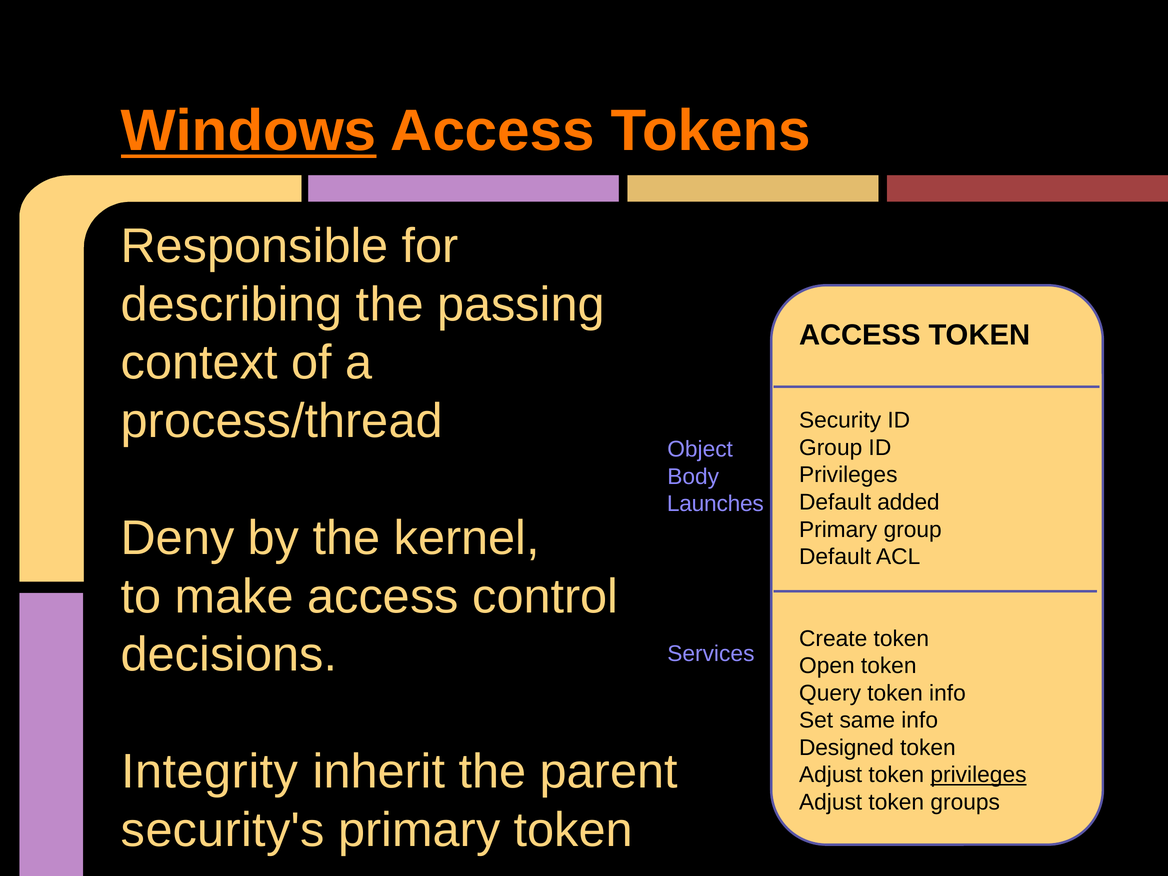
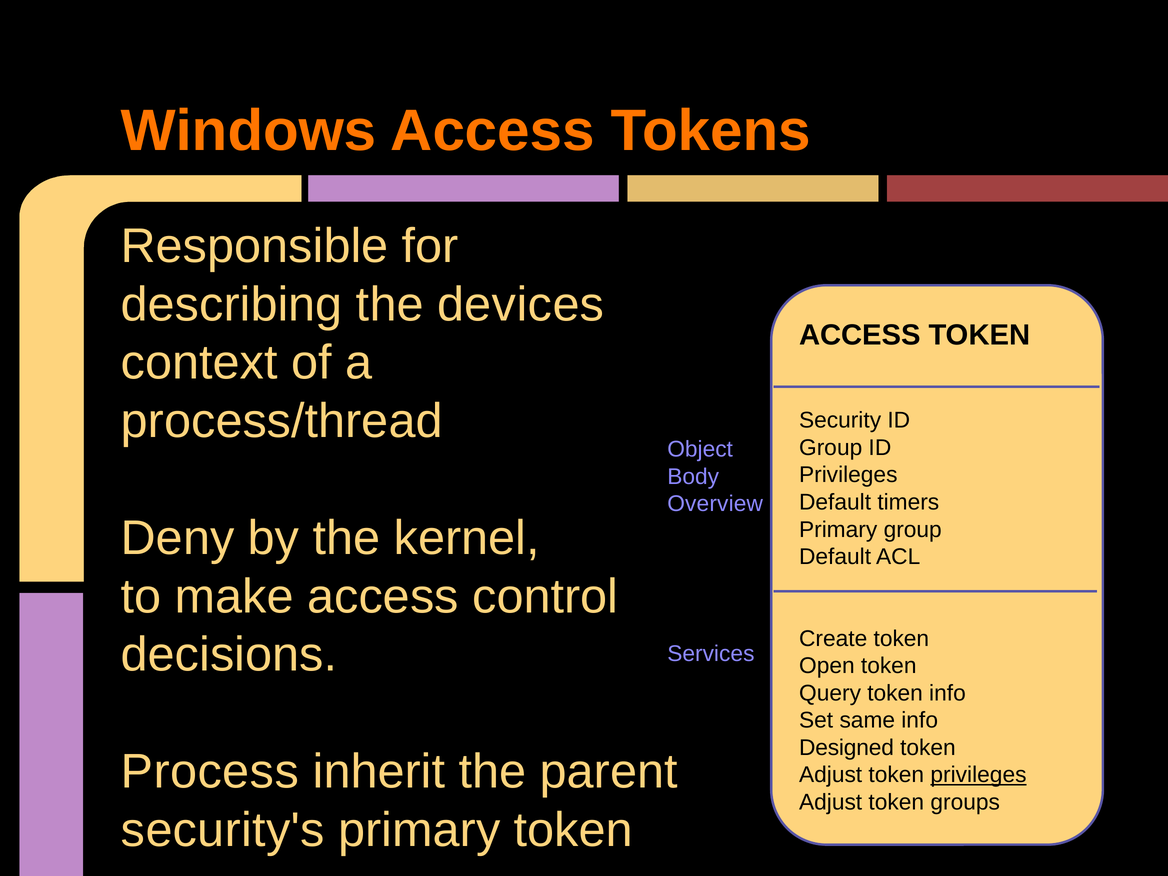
Windows underline: present -> none (249, 131)
passing: passing -> devices (521, 304)
added: added -> timers (908, 502)
Launches: Launches -> Overview (715, 504)
Integrity: Integrity -> Process (210, 772)
